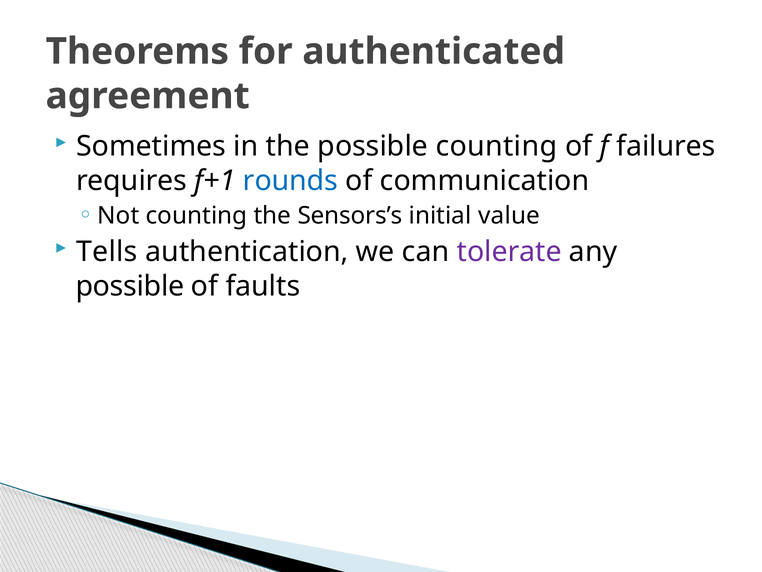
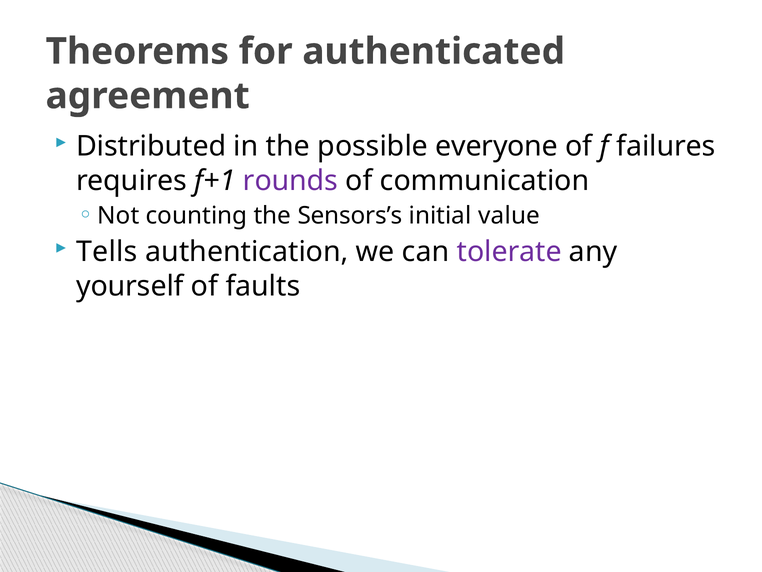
Sometimes: Sometimes -> Distributed (151, 146)
possible counting: counting -> everyone (497, 146)
rounds colour: blue -> purple (291, 181)
possible: possible -> yourself (130, 286)
